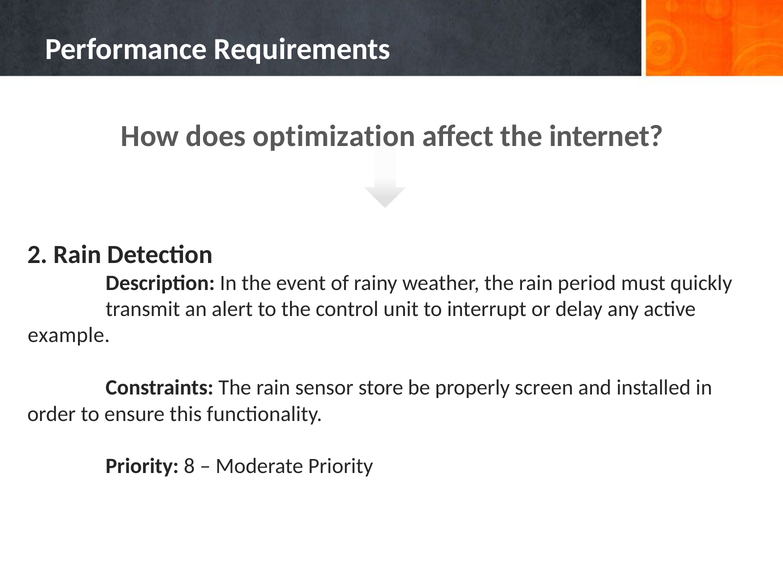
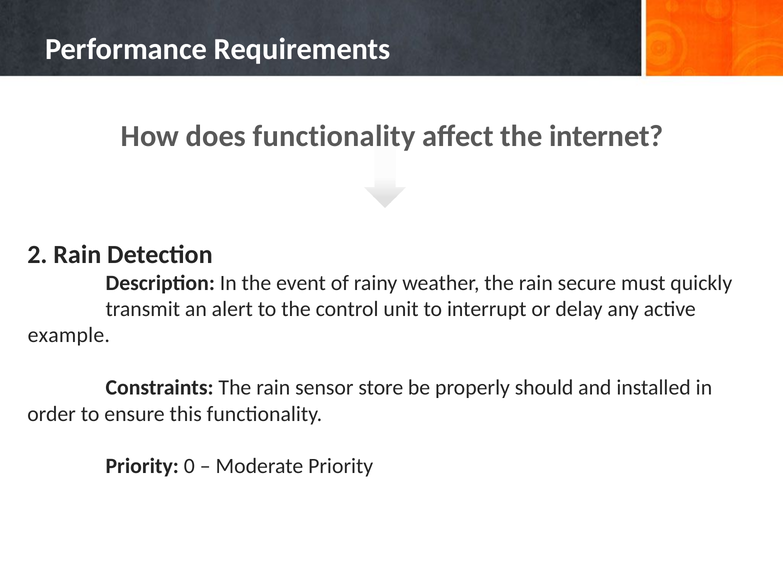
does optimization: optimization -> functionality (334, 136)
period: period -> secure (587, 283)
screen: screen -> should (544, 387)
8: 8 -> 0 (189, 466)
